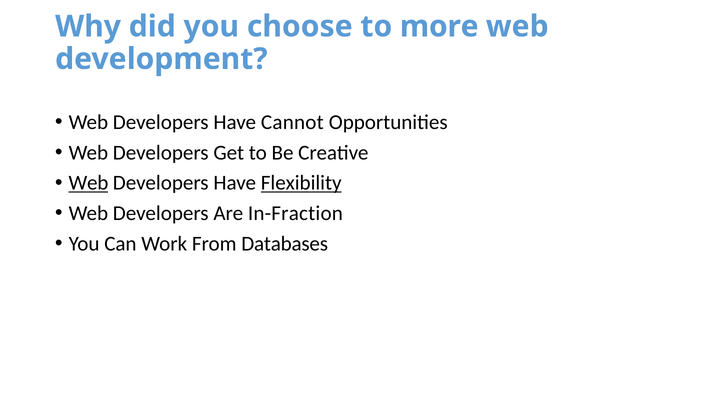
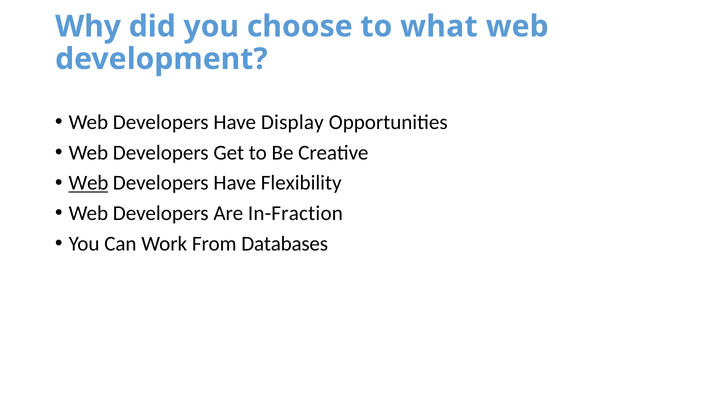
more: more -> what (439, 26)
Cannot: Cannot -> Display (292, 122)
Flexibility underline: present -> none (301, 183)
